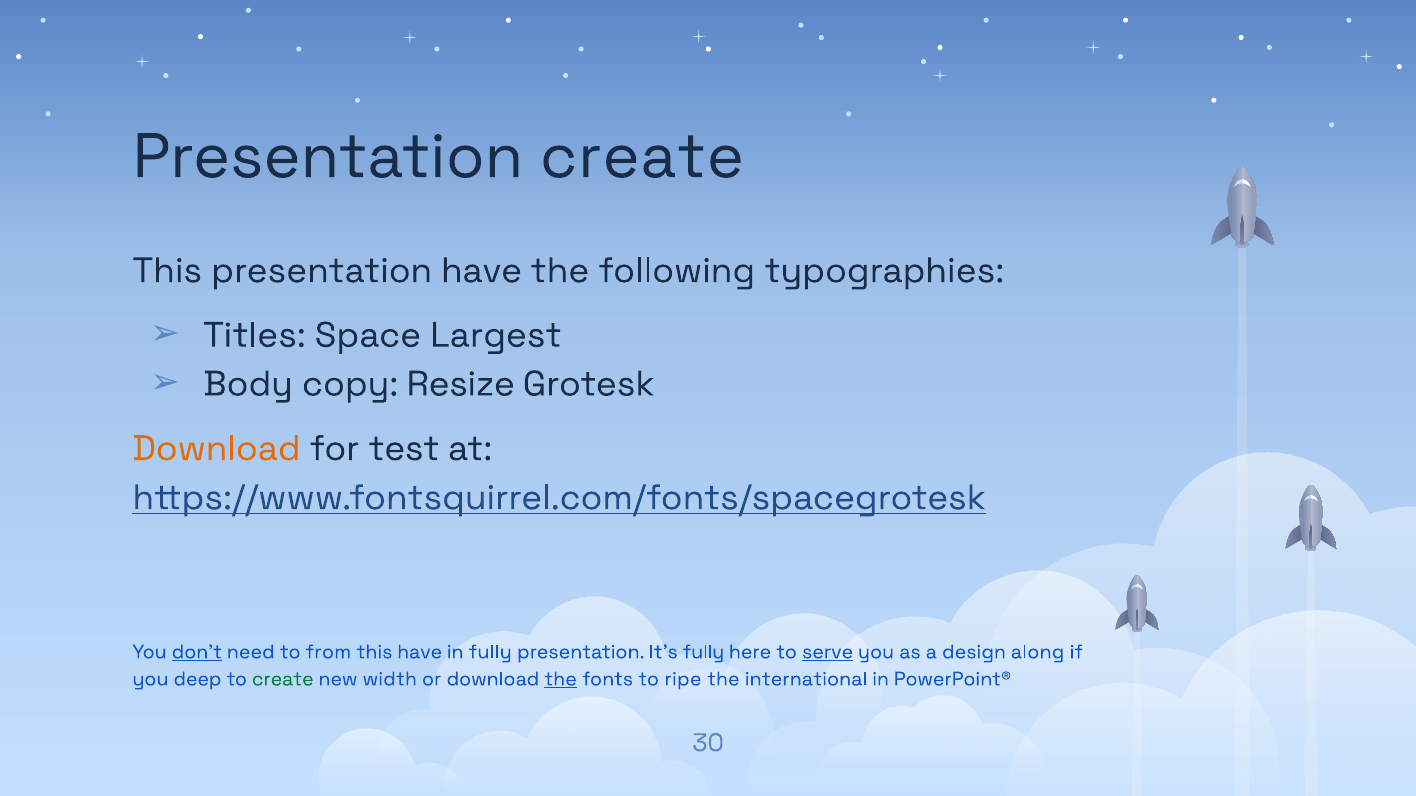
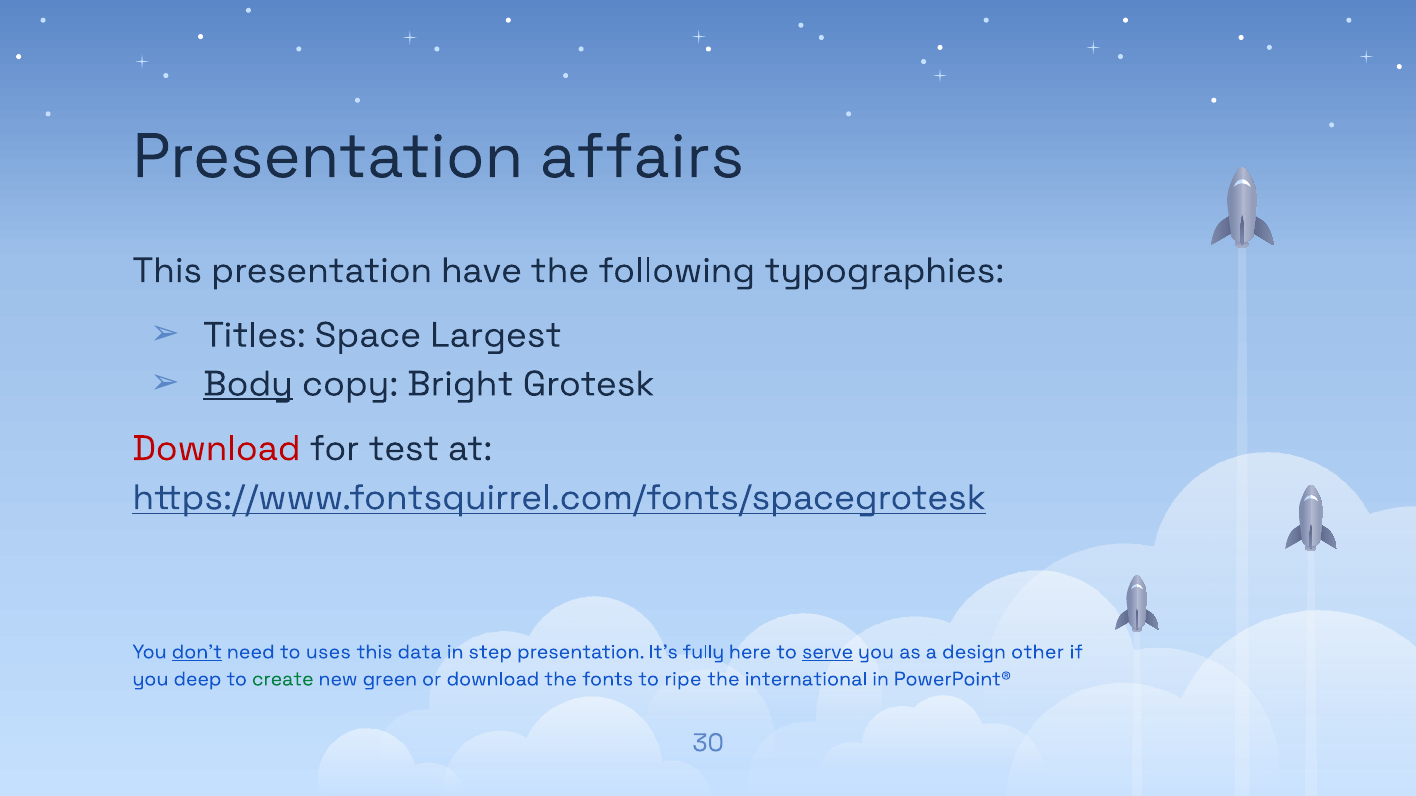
Presentation create: create -> affairs (642, 156)
Body underline: none -> present (248, 384)
Resize: Resize -> Bright (461, 384)
Download colour: orange -> red (217, 449)
from: from -> uses (328, 652)
this have: have -> data (420, 652)
in fully: fully -> step (490, 652)
along: along -> other (1038, 652)
width: width -> green (390, 679)
the underline: present -> none (561, 679)
